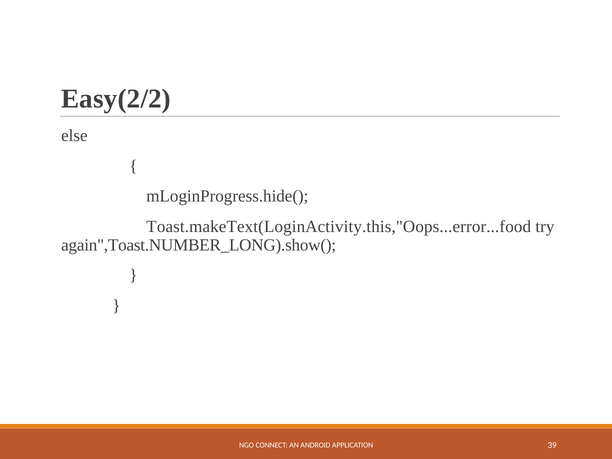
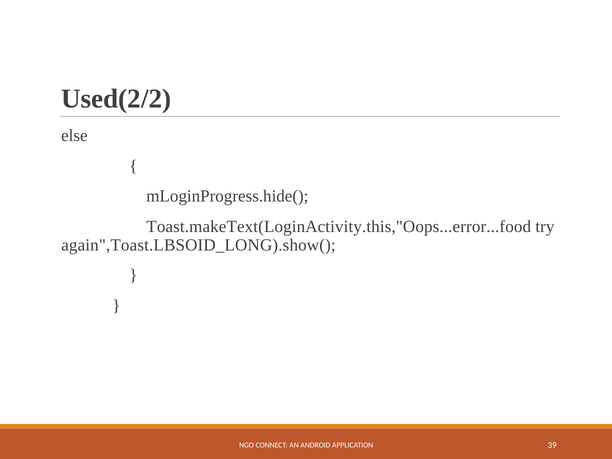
Easy(2/2: Easy(2/2 -> Used(2/2 (116, 99)
again",Toast.NUMBER_LONG).show(: again",Toast.NUMBER_LONG).show( -> again",Toast.LBSOID_LONG).show( (198, 245)
